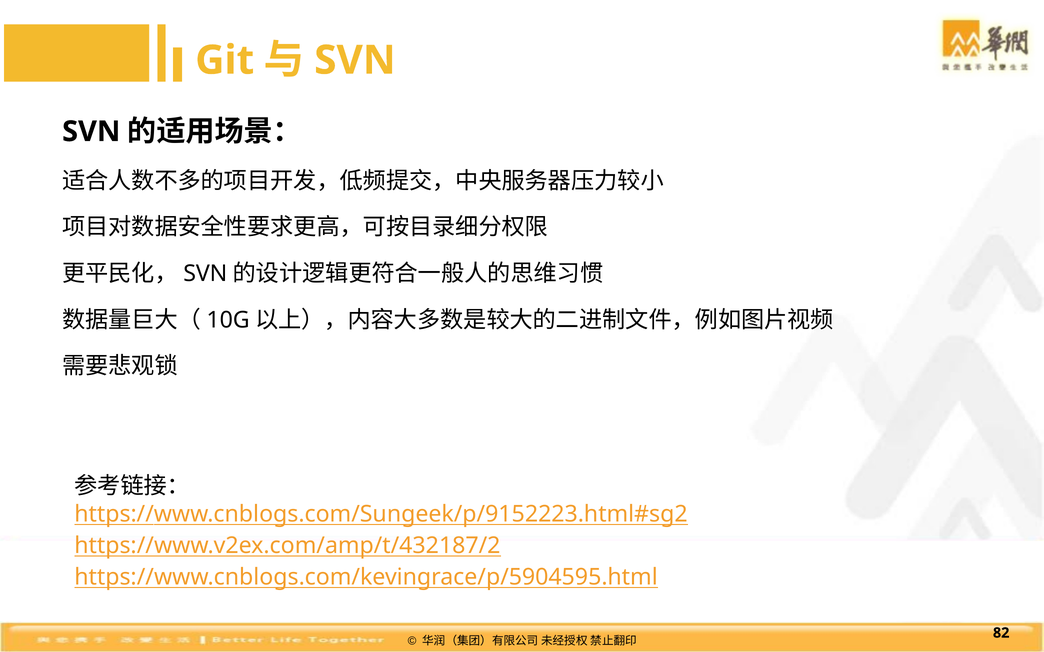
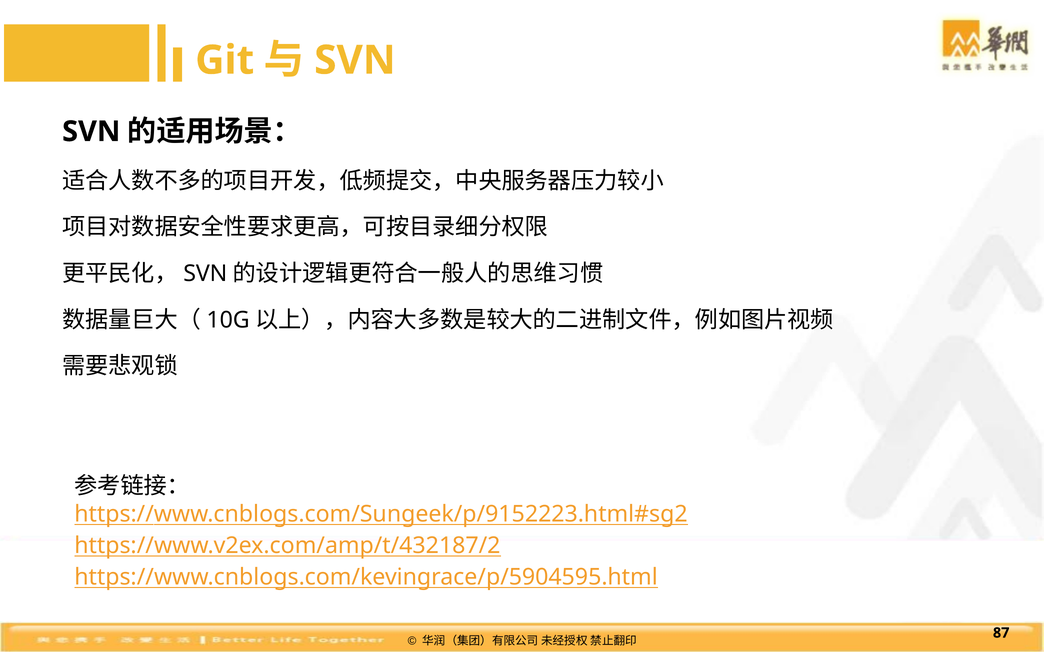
82: 82 -> 87 (1001, 633)
